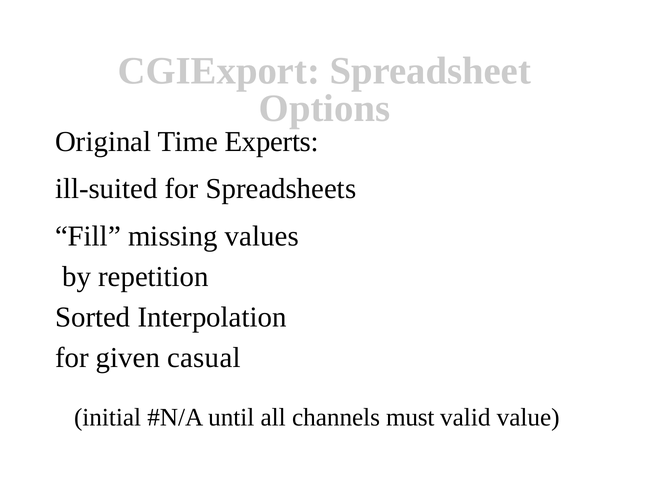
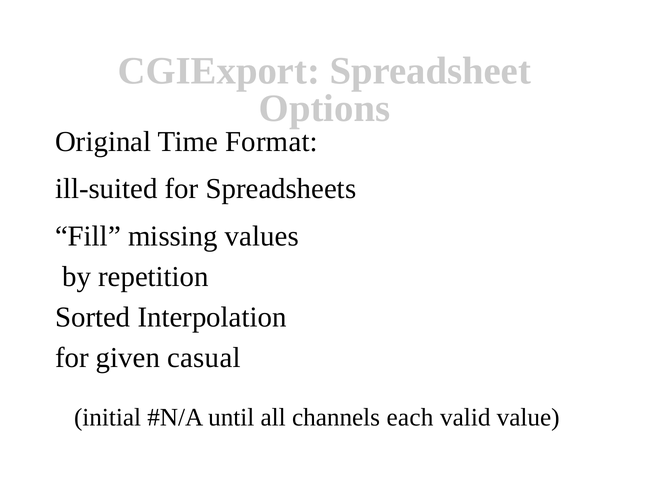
Experts: Experts -> Format (271, 142)
must: must -> each (410, 417)
